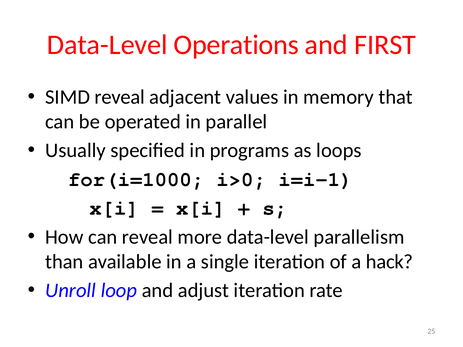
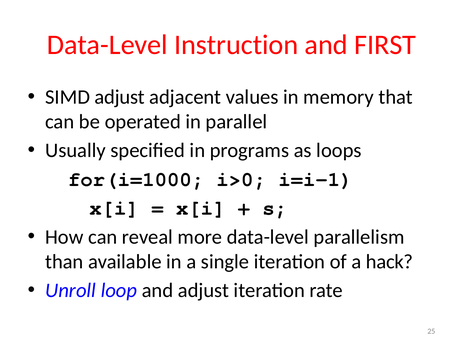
Operations: Operations -> Instruction (236, 45)
SIMD reveal: reveal -> adjust (120, 97)
